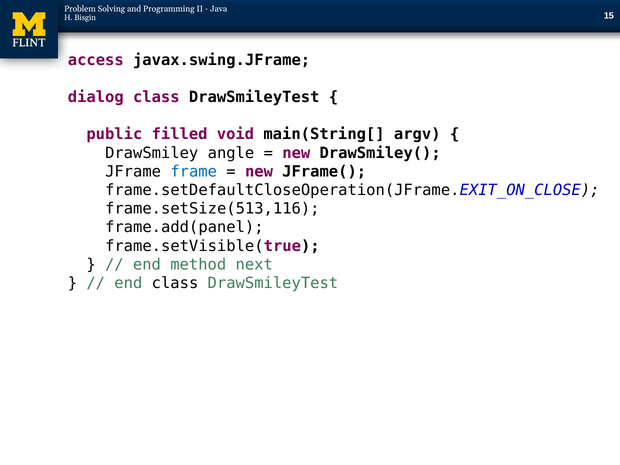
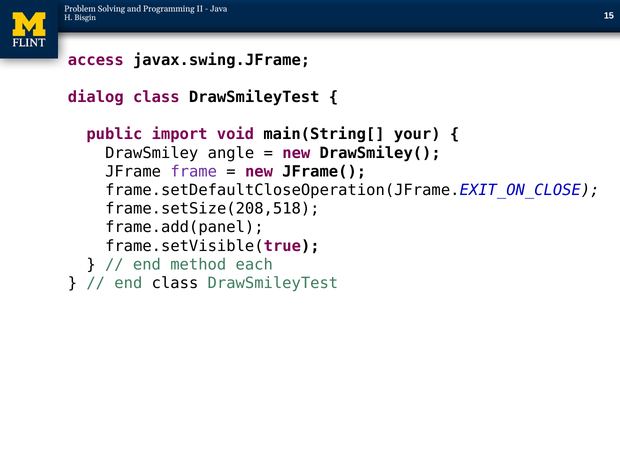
filled: filled -> import (180, 134)
argv: argv -> your (417, 134)
frame colour: blue -> purple (194, 172)
frame.setSize(513,116: frame.setSize(513,116 -> frame.setSize(208,518 (212, 209)
next: next -> each (254, 265)
